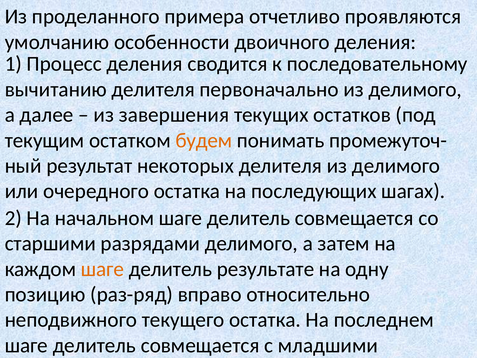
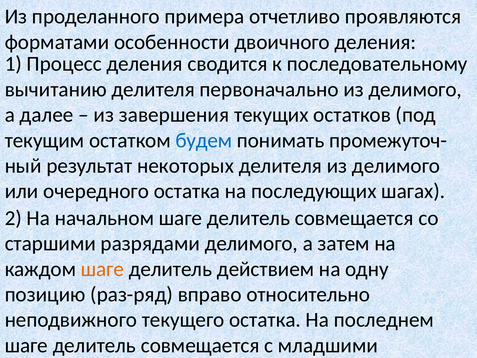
умолчанию: умолчанию -> форматами (57, 42)
будем colour: orange -> blue (204, 140)
результате: результате -> действием (266, 269)
